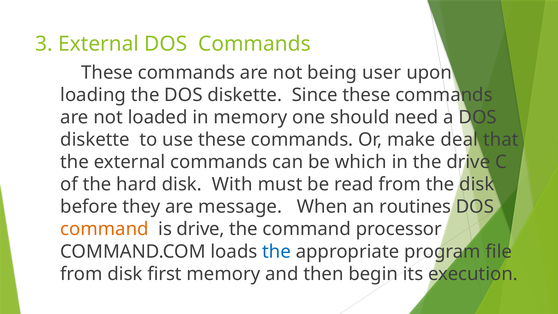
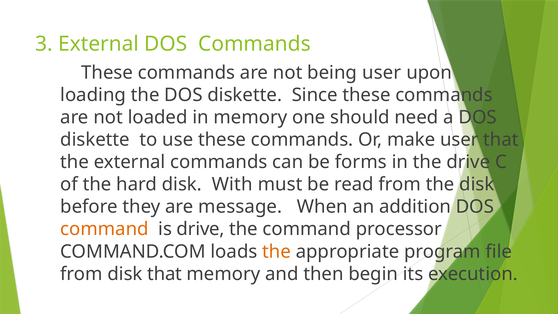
make deal: deal -> user (459, 140)
which: which -> forms (361, 162)
routines: routines -> addition (415, 207)
the colour: blue -> orange (277, 251)
disk first: first -> that (165, 274)
